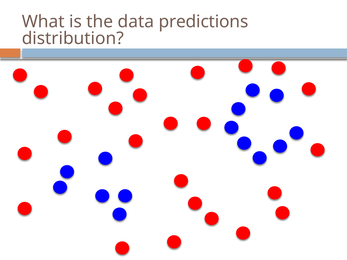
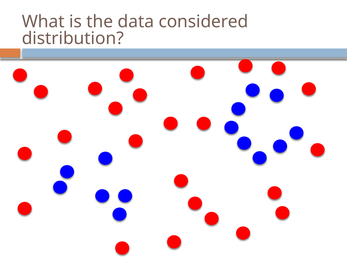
predictions: predictions -> considered (203, 22)
